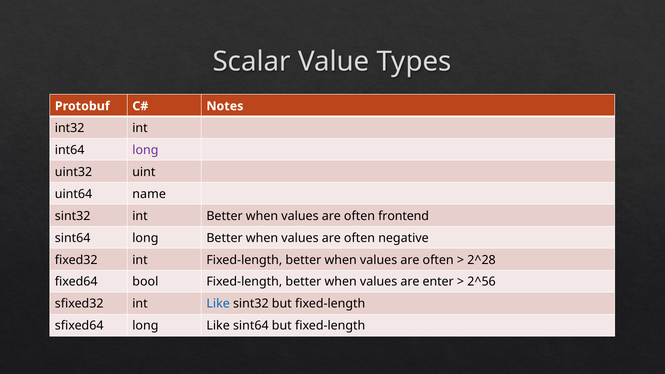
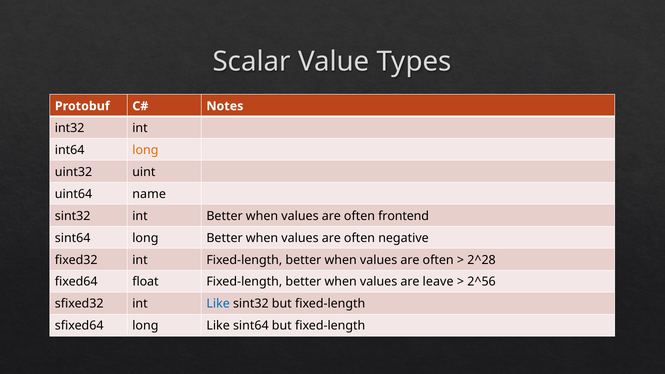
long colour: purple -> orange (145, 150)
bool: bool -> float (145, 282)
enter: enter -> leave (438, 282)
